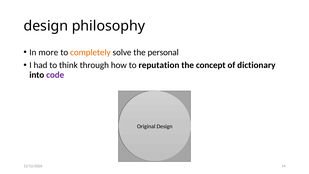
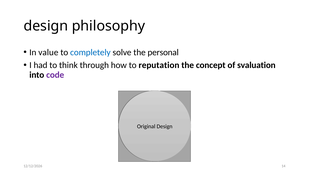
more: more -> value (48, 52)
completely colour: orange -> blue (90, 52)
dictionary: dictionary -> svaluation (256, 65)
